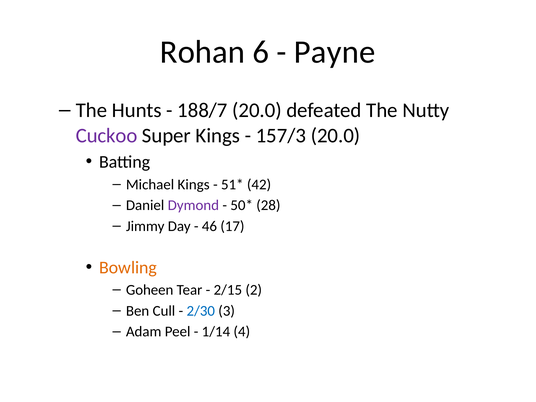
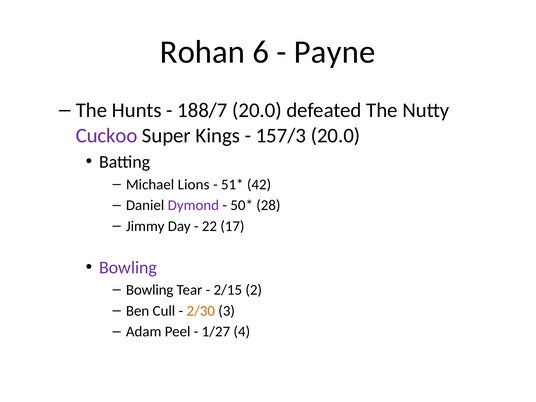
Michael Kings: Kings -> Lions (194, 184)
46: 46 -> 22 (209, 226)
Bowling colour: orange -> purple (128, 268)
Goheen: Goheen -> Bowling (150, 290)
2/30 colour: blue -> orange (201, 311)
1/14: 1/14 -> 1/27 (216, 332)
